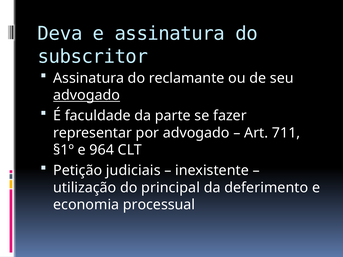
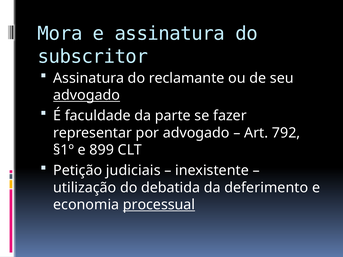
Deva: Deva -> Mora (60, 34)
711: 711 -> 792 (286, 133)
964: 964 -> 899 (102, 150)
principal: principal -> debatida (171, 188)
processual underline: none -> present (159, 205)
